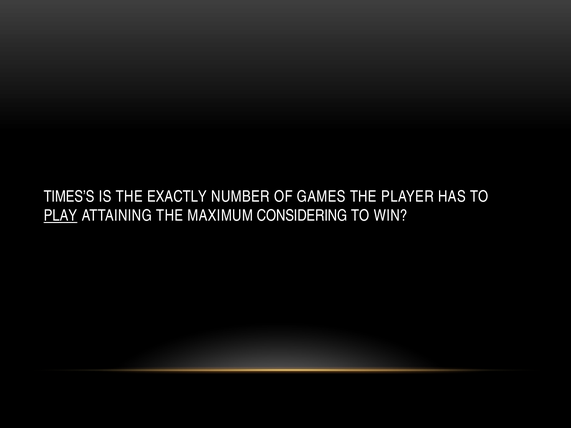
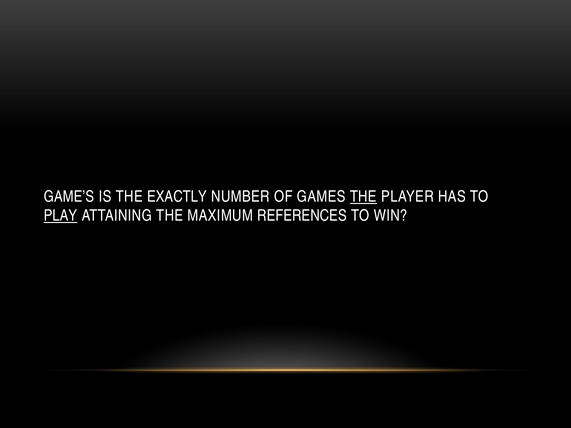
TIMES’S: TIMES’S -> GAME’S (69, 197)
THE underline: none -> present (363, 197)
CONSIDERING: CONSIDERING -> REFERENCES (302, 216)
